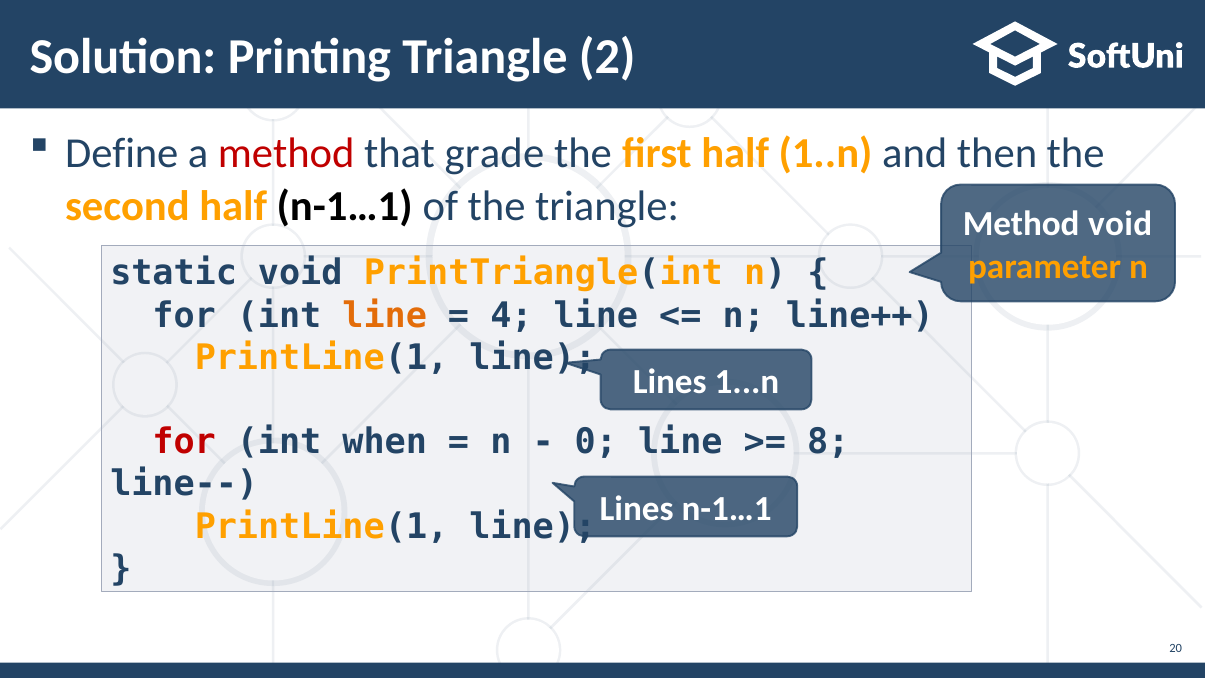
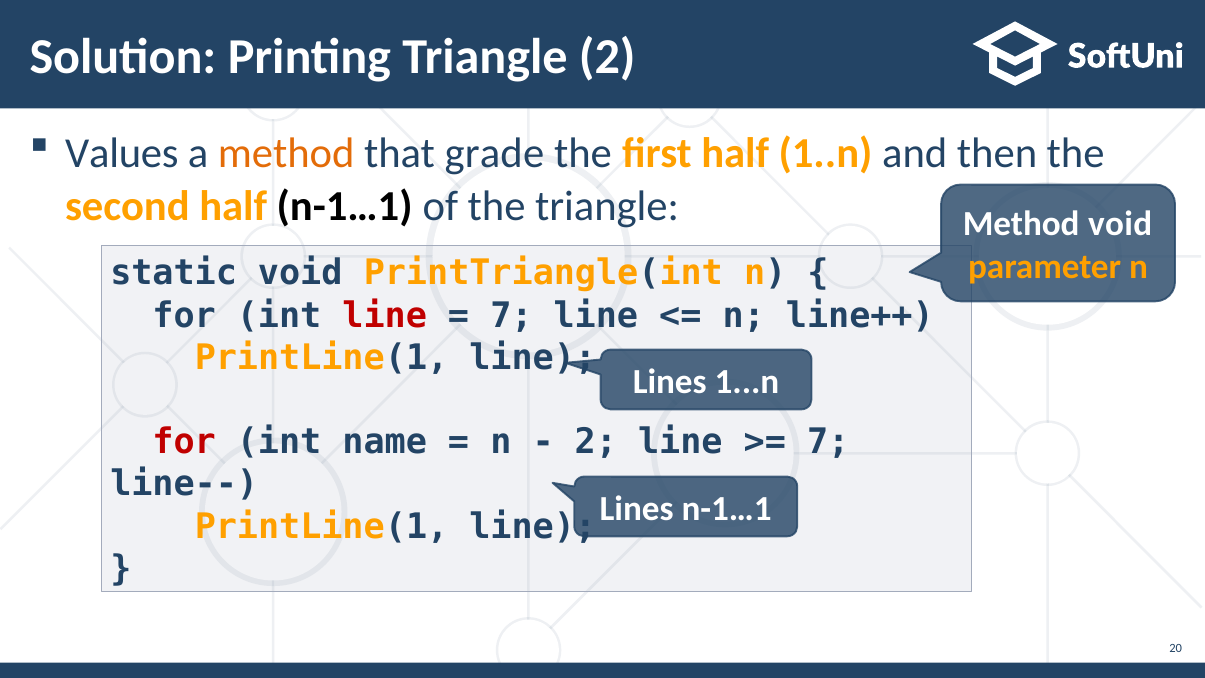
Define: Define -> Values (122, 153)
method colour: red -> orange (286, 153)
line colour: orange -> red (385, 315)
4: 4 -> 7 (511, 315)
when: when -> name (385, 442)
0: 0 -> 2 (596, 442)
8: 8 -> 7 (828, 442)
